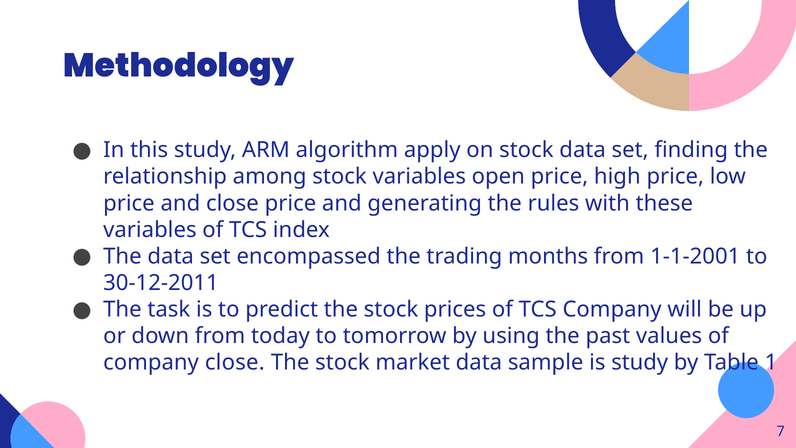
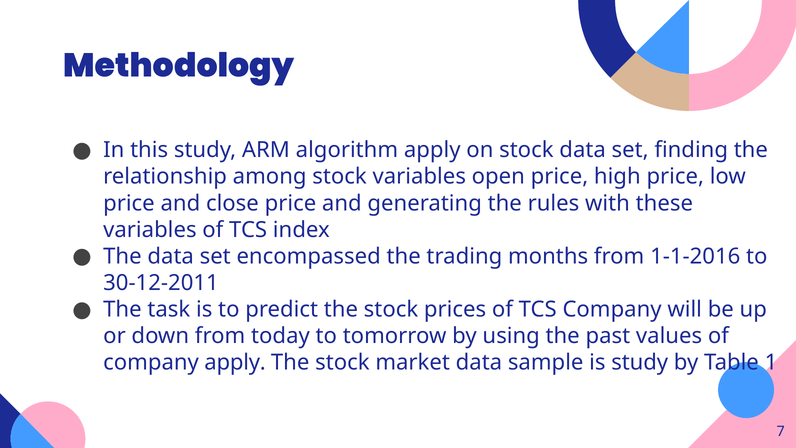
1-1-2001: 1-1-2001 -> 1-1-2016 (695, 256)
company close: close -> apply (235, 362)
